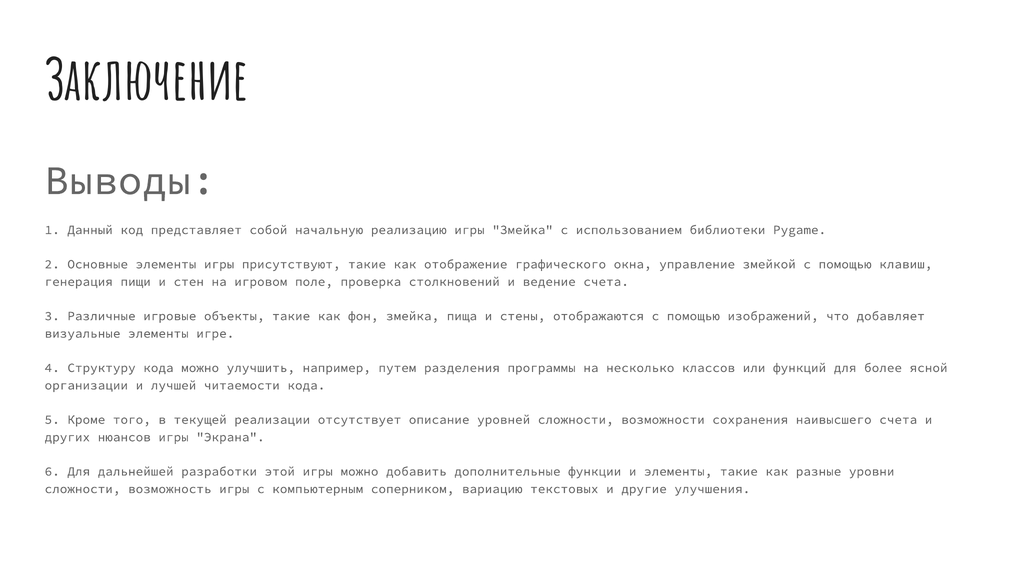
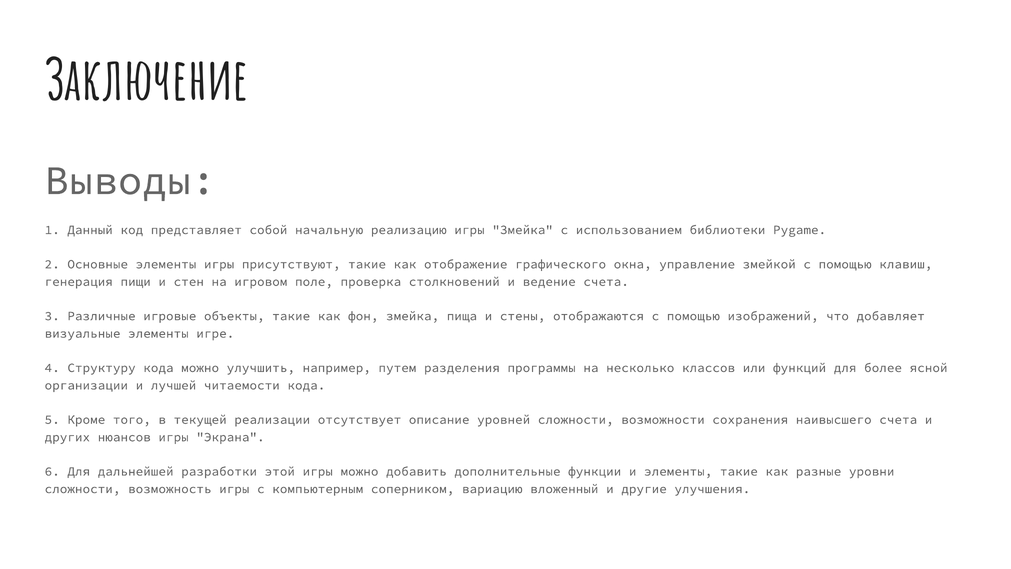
текстовых: текстовых -> вложенный (564, 489)
